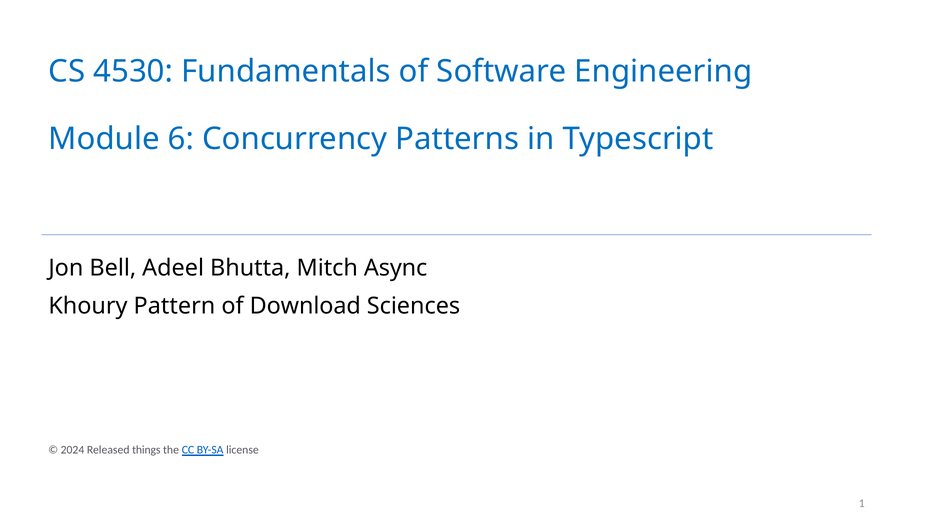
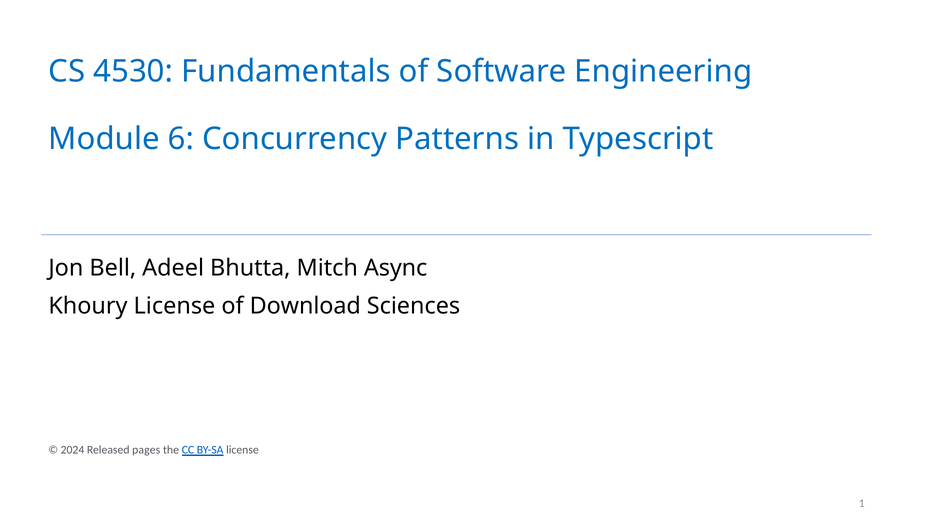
Khoury Pattern: Pattern -> License (174, 306)
things: things -> pages (146, 450)
